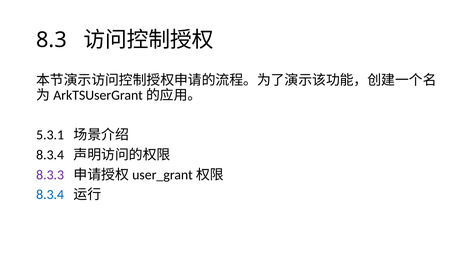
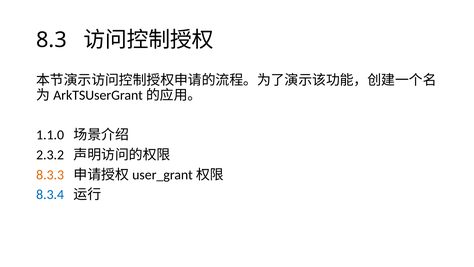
5.3.1: 5.3.1 -> 1.1.0 (50, 135)
8.3.4: 8.3.4 -> 2.3.2 (50, 155)
8.3.3 colour: purple -> orange (50, 175)
